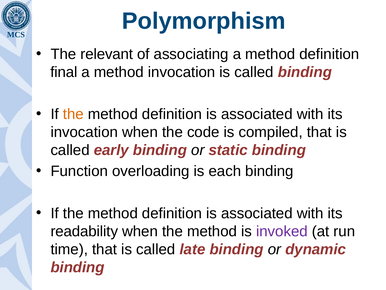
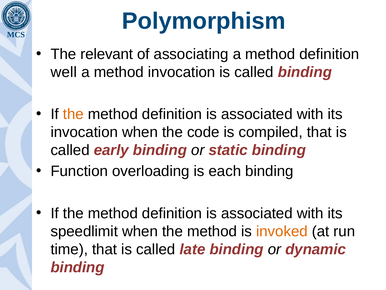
final: final -> well (64, 72)
readability: readability -> speedlimit (84, 231)
invoked colour: purple -> orange (282, 231)
